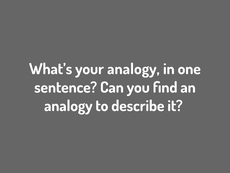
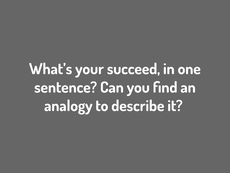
your analogy: analogy -> succeed (134, 69)
